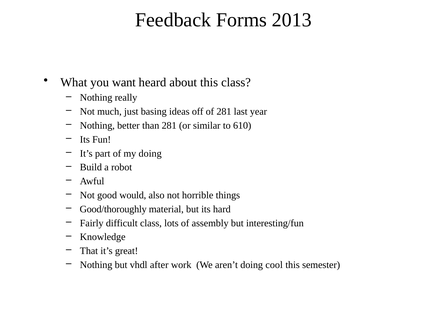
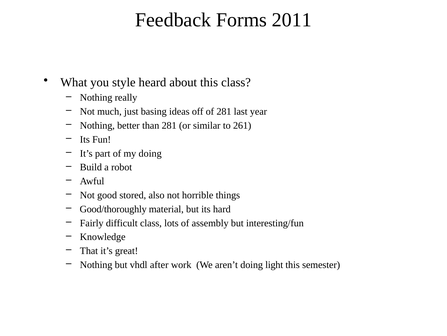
2013: 2013 -> 2011 (292, 20)
want: want -> style (124, 82)
610: 610 -> 261 (242, 125)
would: would -> stored (133, 195)
cool: cool -> light (274, 264)
